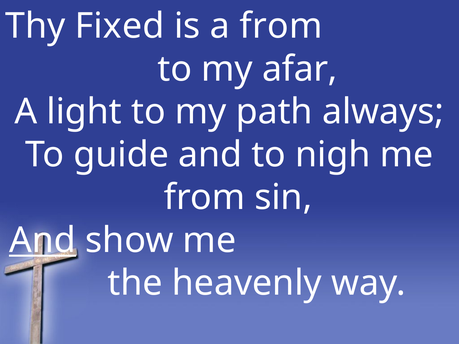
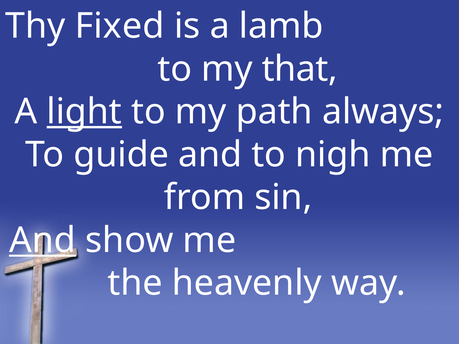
a from: from -> lamb (281, 26)
afar: afar -> that (300, 69)
light underline: none -> present (84, 112)
